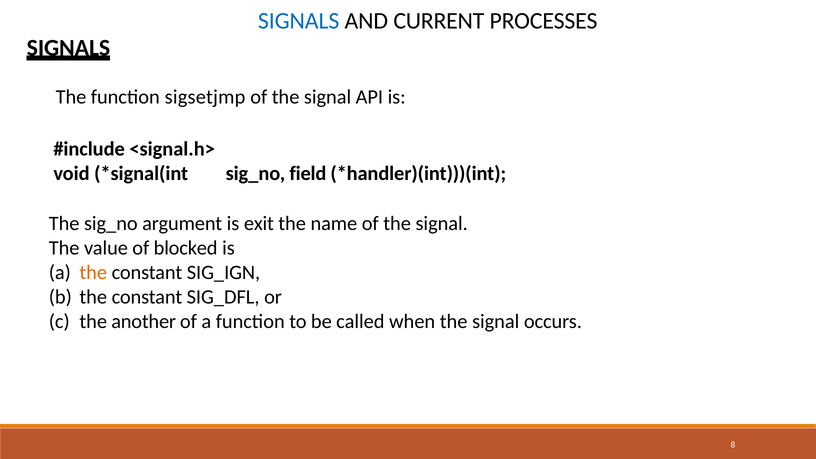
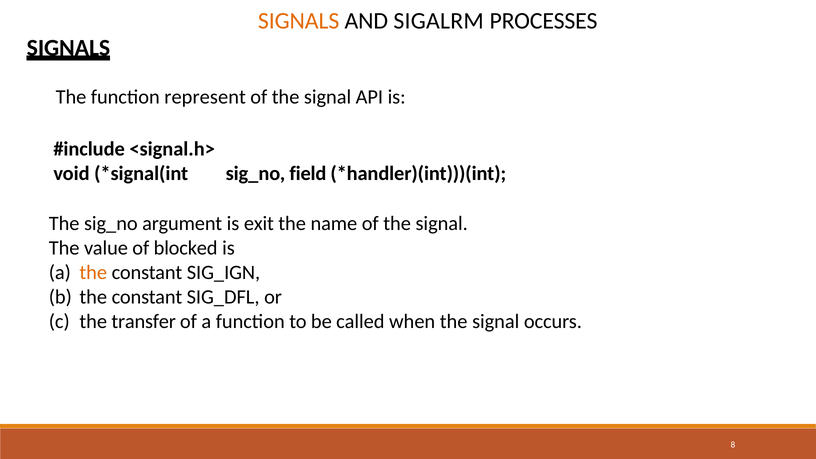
SIGNALS colour: blue -> orange (299, 21)
CURRENT: CURRENT -> SIGALRM (439, 21)
sigsetjmp: sigsetjmp -> represent (205, 97)
another: another -> transfer (144, 321)
